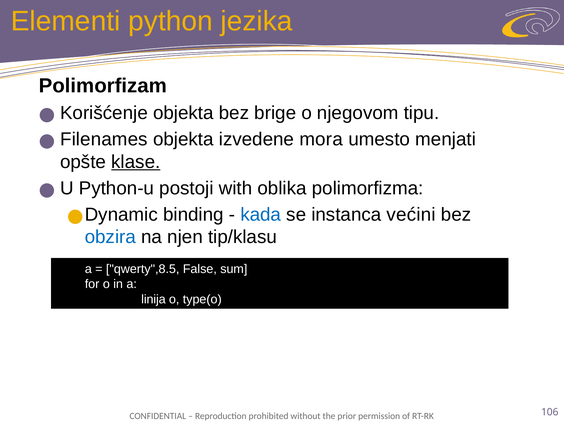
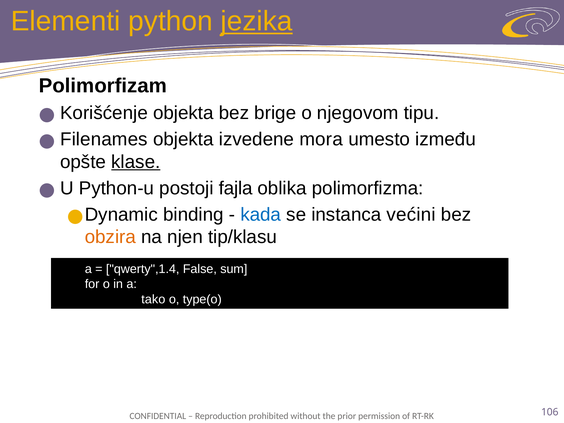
jezika underline: none -> present (257, 21)
menjati: menjati -> između (446, 139)
with: with -> fajla (236, 188)
obzira colour: blue -> orange (110, 237)
qwerty",8.5: qwerty",8.5 -> qwerty",1.4 (143, 269)
linija: linija -> tako (153, 299)
